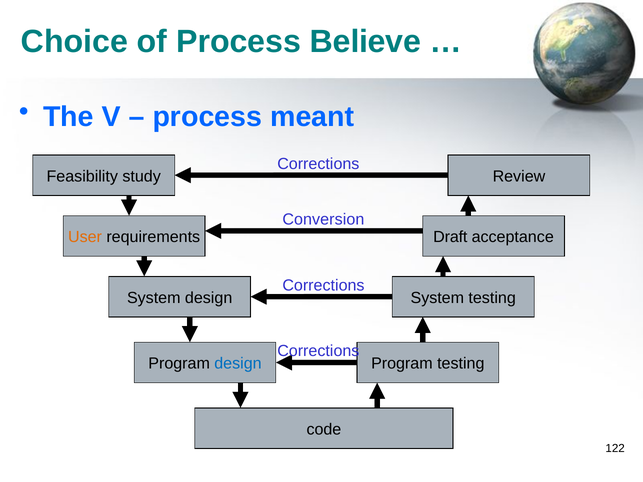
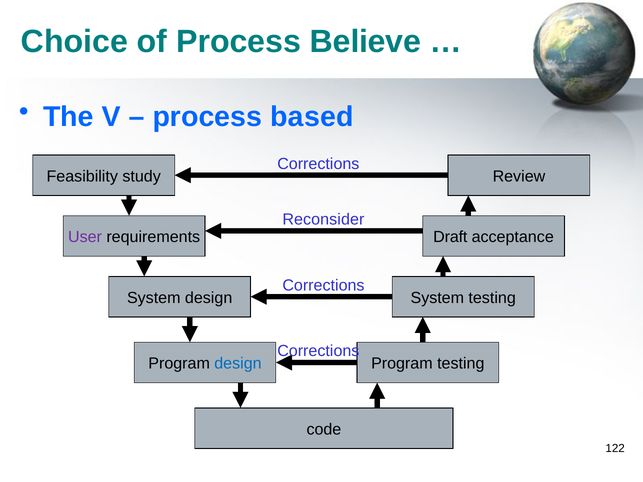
meant: meant -> based (312, 117)
Conversion: Conversion -> Reconsider (323, 220)
User colour: orange -> purple (85, 237)
